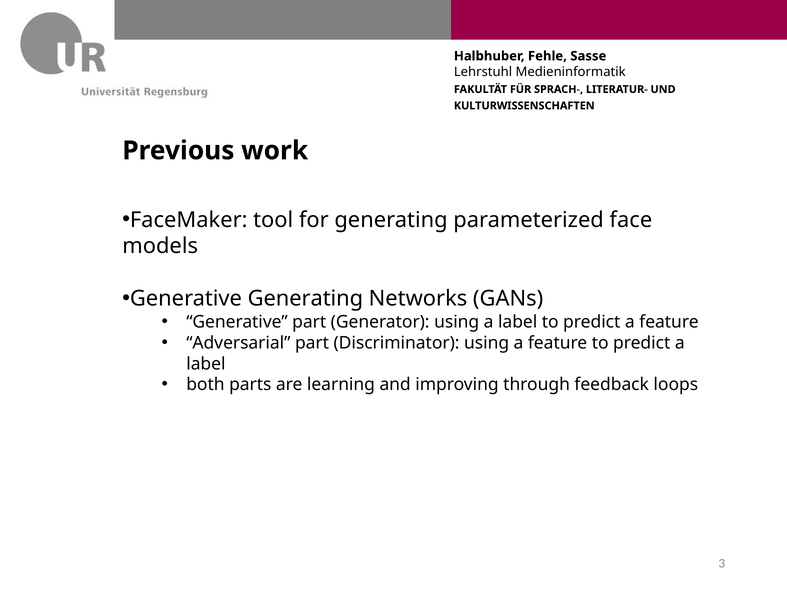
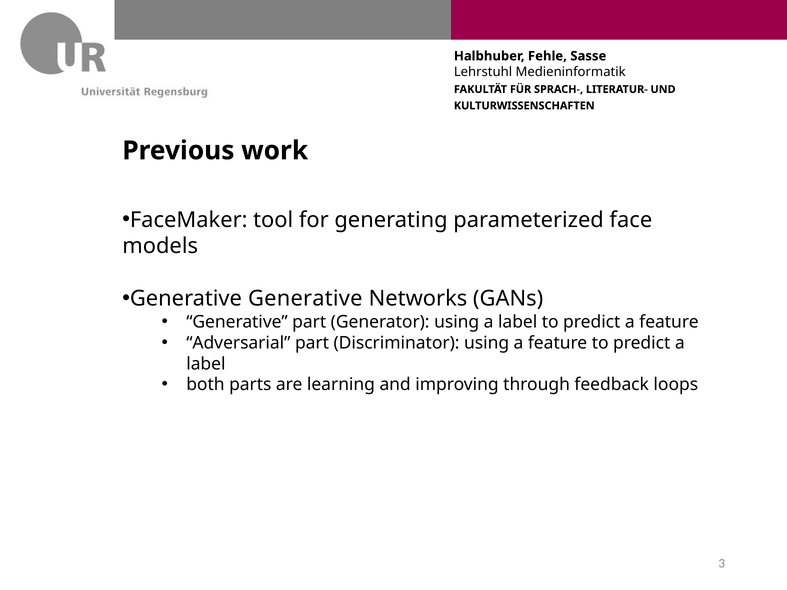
Generative Generating: Generating -> Generative (305, 299)
